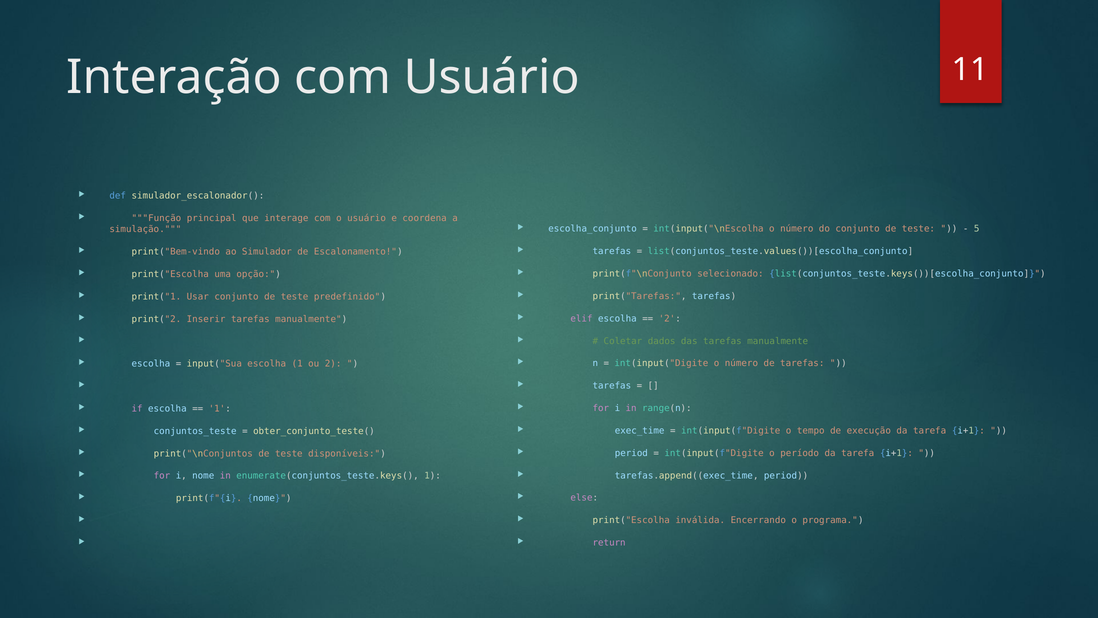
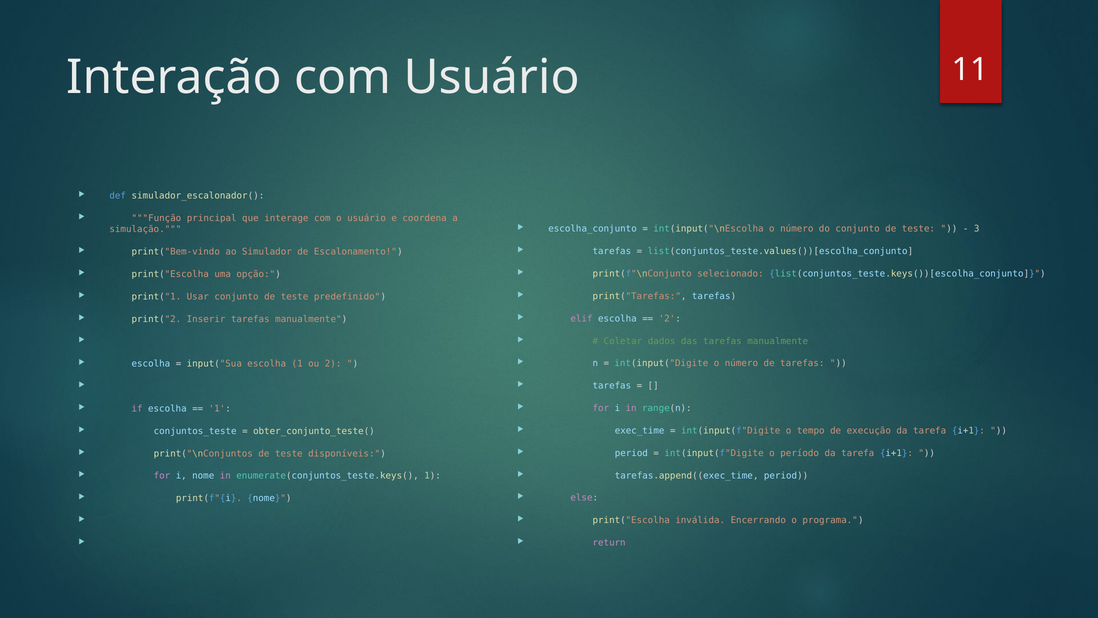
5: 5 -> 3 (977, 229)
